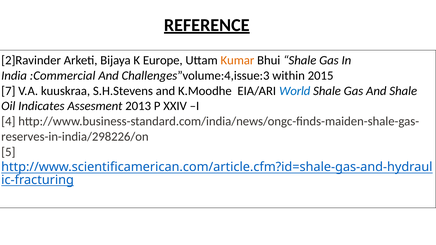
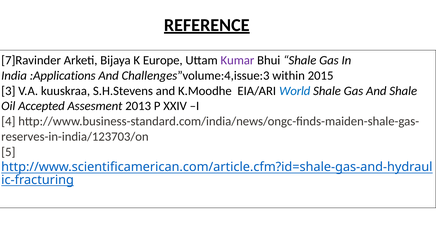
2]Ravinder: 2]Ravinder -> 7]Ravinder (31, 60)
Kumar colour: orange -> purple (237, 60)
:Commercial: :Commercial -> :Applications (63, 76)
7: 7 -> 3 (8, 91)
Indicates: Indicates -> Accepted (41, 106)
reserves-in-india/298226/on: reserves-in-india/298226/on -> reserves-in-india/123703/on (75, 137)
